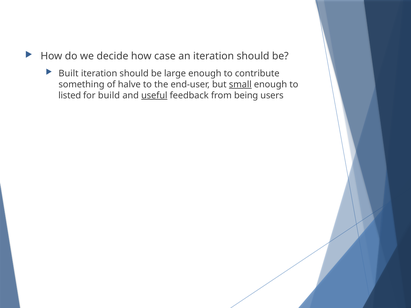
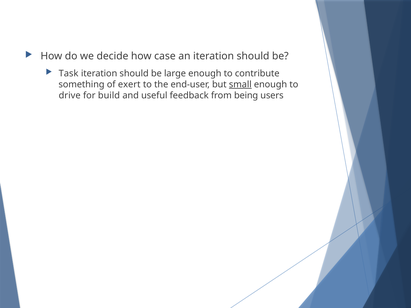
Built: Built -> Task (69, 74)
halve: halve -> exert (129, 84)
listed: listed -> drive (70, 95)
useful underline: present -> none (154, 95)
